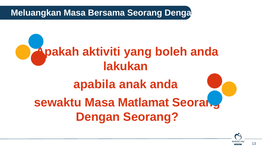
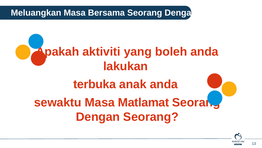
apabila: apabila -> terbuka (95, 84)
